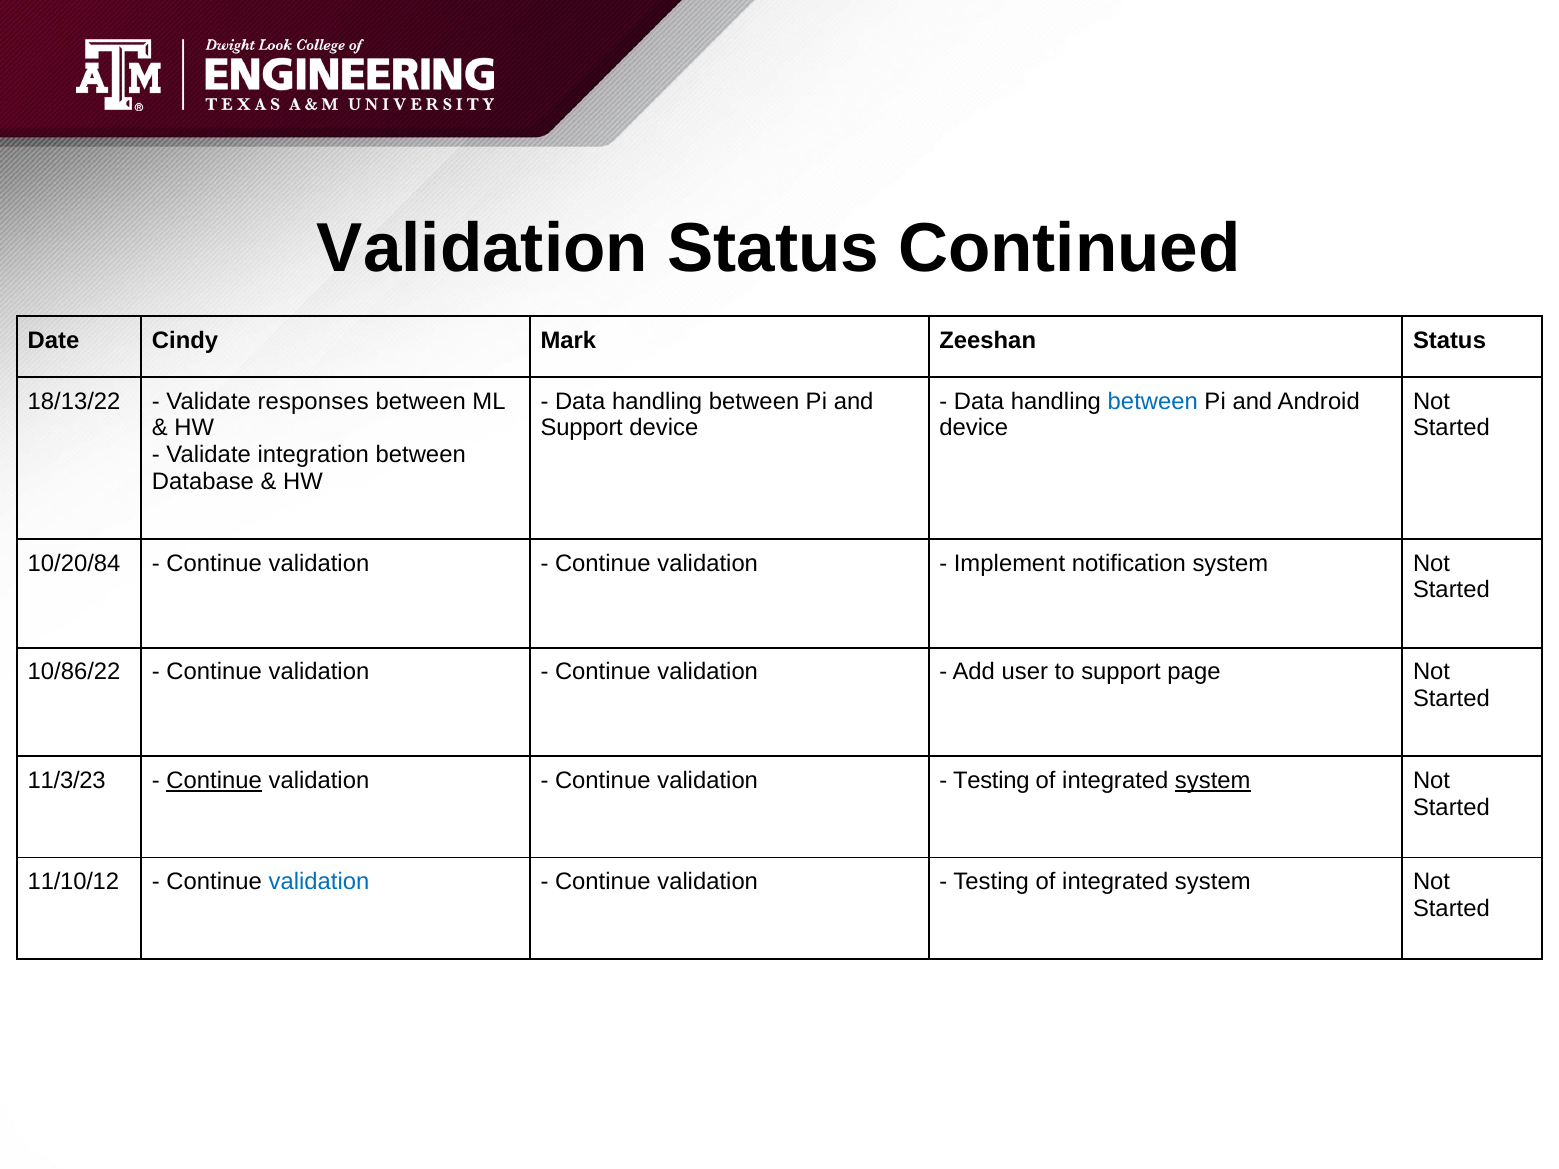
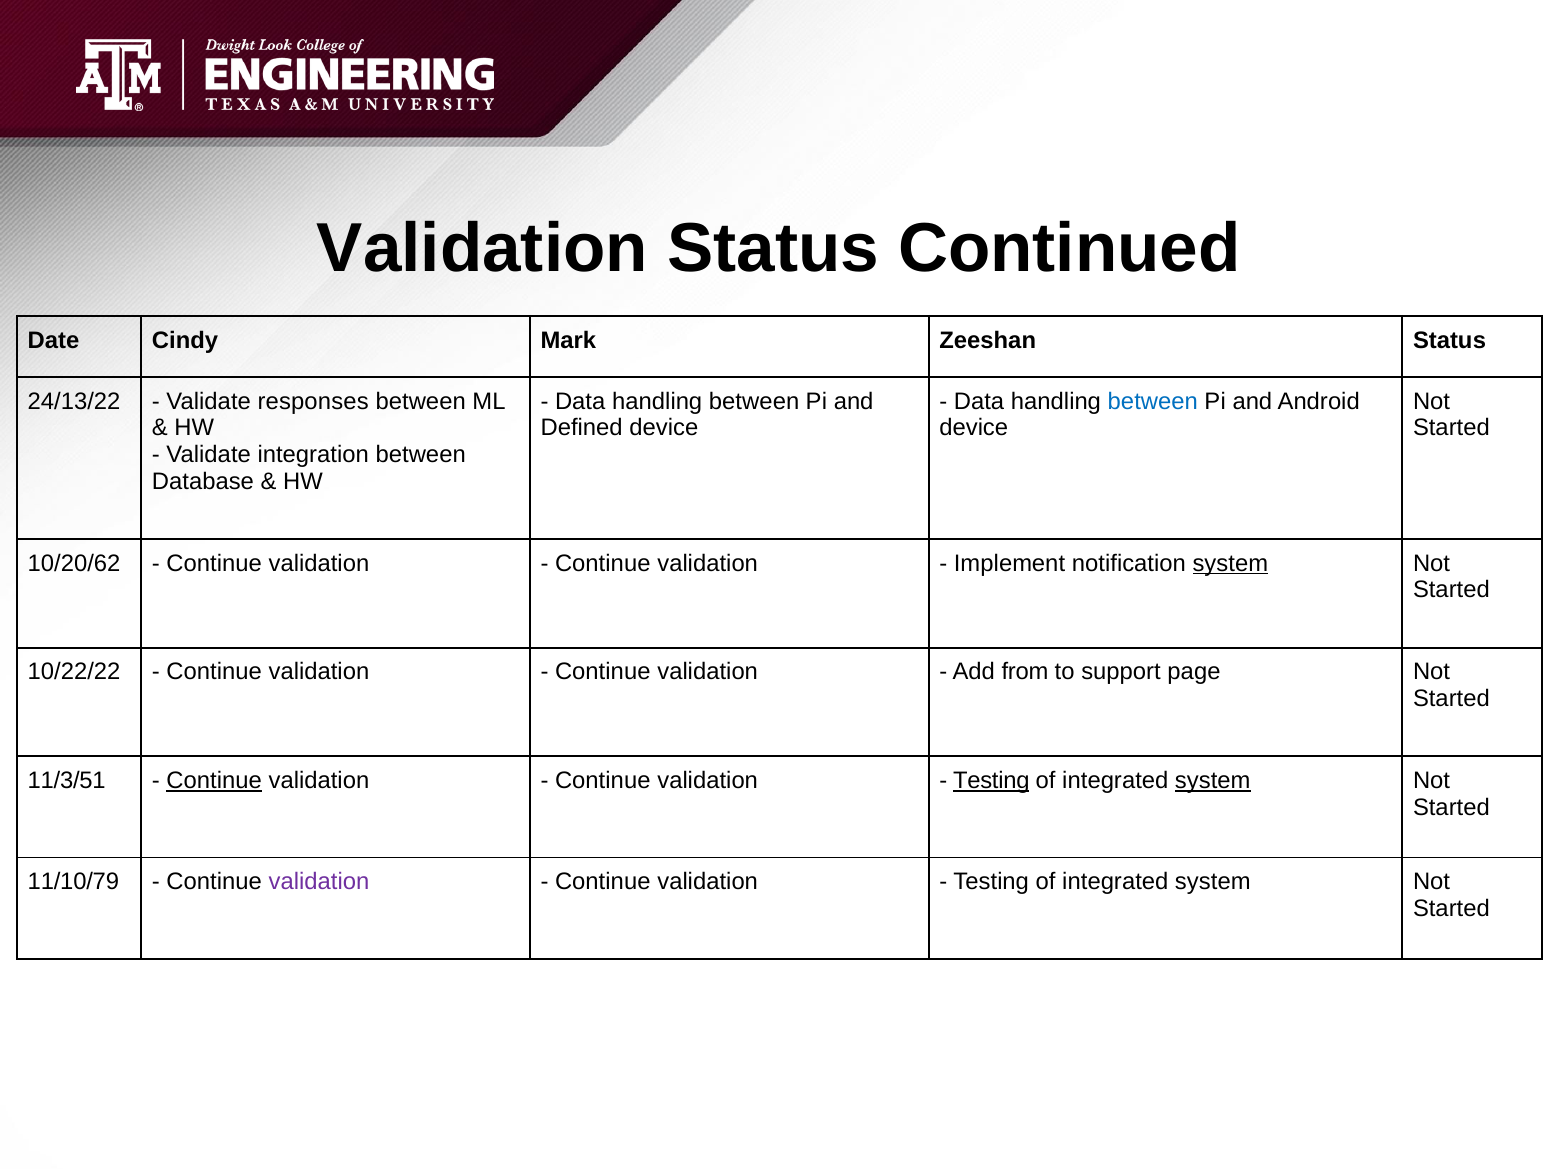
18/13/22: 18/13/22 -> 24/13/22 (74, 402)
Support: Support -> Defined (582, 428)
10/20/84: 10/20/84 -> 10/20/62 (74, 564)
system underline: none -> present (1230, 564)
10/86/22: 10/86/22 -> 10/22/22 (74, 672)
user: user -> from (1025, 672)
11/3/23: 11/3/23 -> 11/3/51 (67, 781)
Testing underline: none -> present (991, 781)
11/10/12: 11/10/12 -> 11/10/79 (73, 882)
validation colour: blue -> purple (319, 882)
